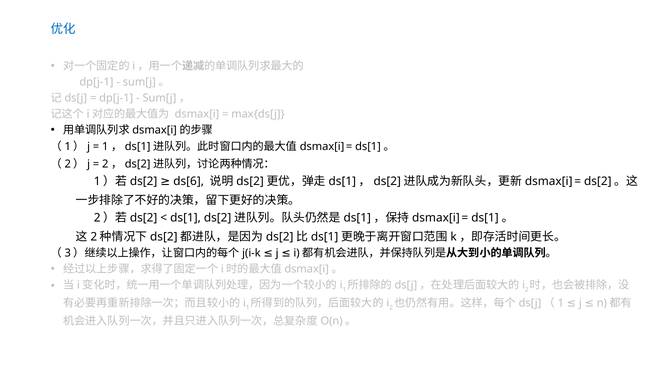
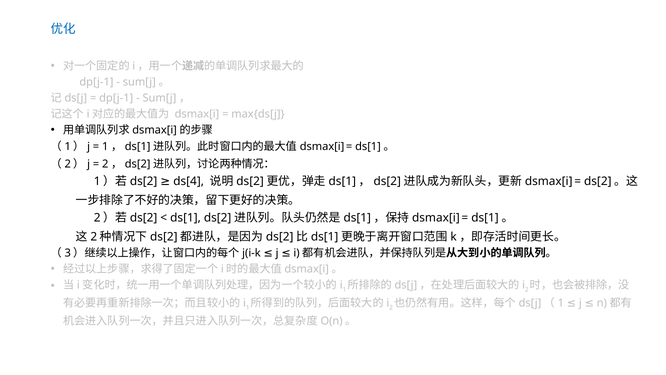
ds[6: ds[6 -> ds[4 (189, 181)
